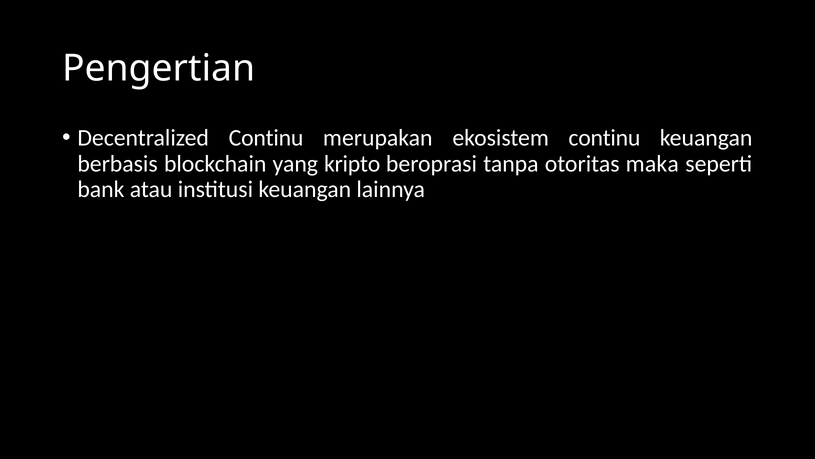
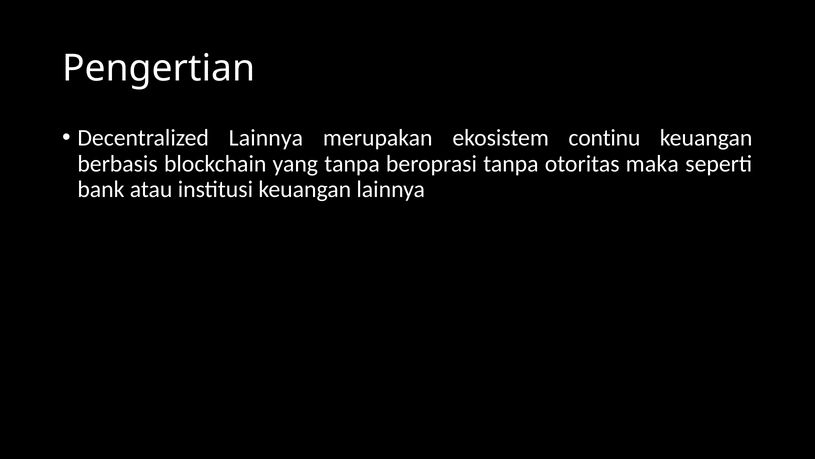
Decentralized Continu: Continu -> Lainnya (266, 138)
yang kripto: kripto -> tanpa (352, 163)
